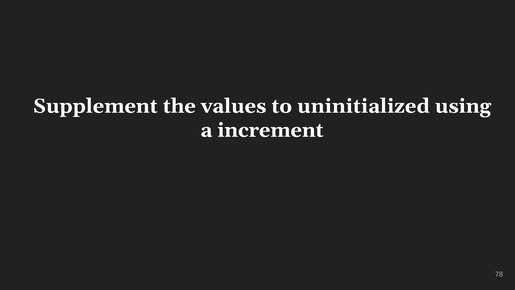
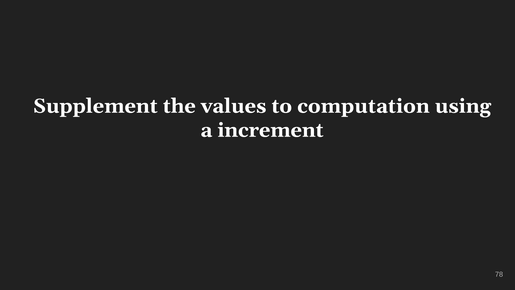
uninitialized: uninitialized -> computation (363, 106)
